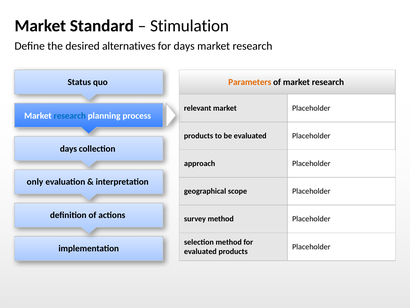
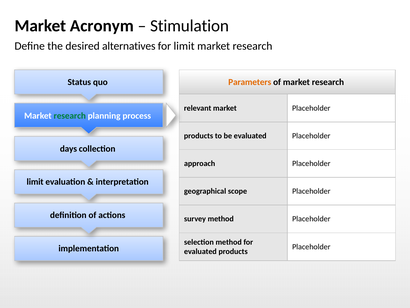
Standard: Standard -> Acronym (102, 26)
for days: days -> limit (184, 46)
research colour: blue -> green (70, 116)
only: only -> limit (35, 182)
